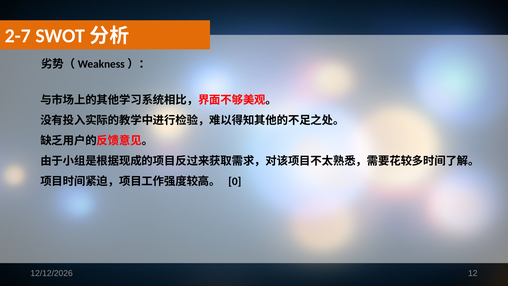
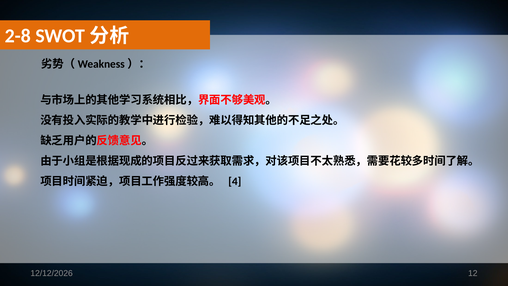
2-7: 2-7 -> 2-8 (18, 36)
0: 0 -> 4 (235, 181)
